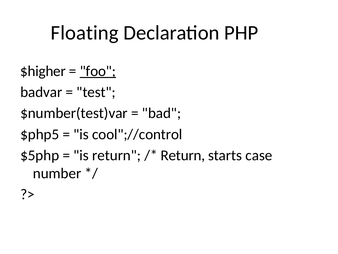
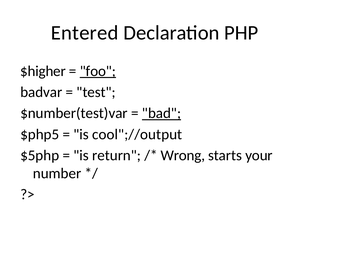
Floating: Floating -> Entered (85, 33)
bad underline: none -> present (162, 113)
cool";//control: cool";//control -> cool";//output (137, 134)
Return: Return -> Wrong (183, 155)
case: case -> your (259, 155)
